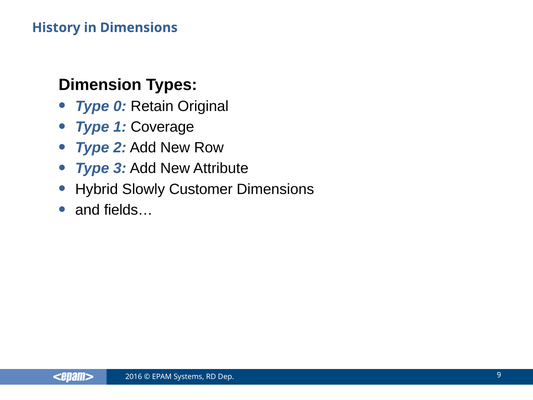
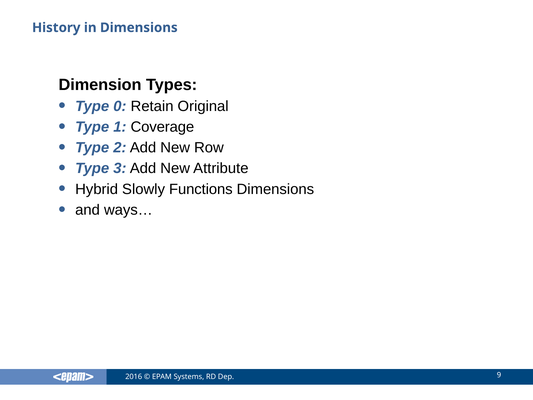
Customer: Customer -> Functions (201, 189)
fields…: fields… -> ways… (128, 210)
